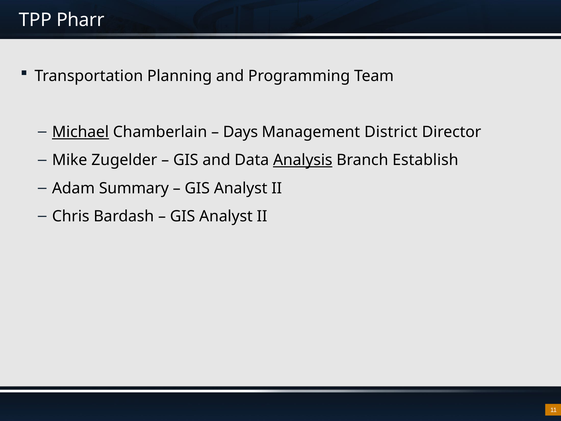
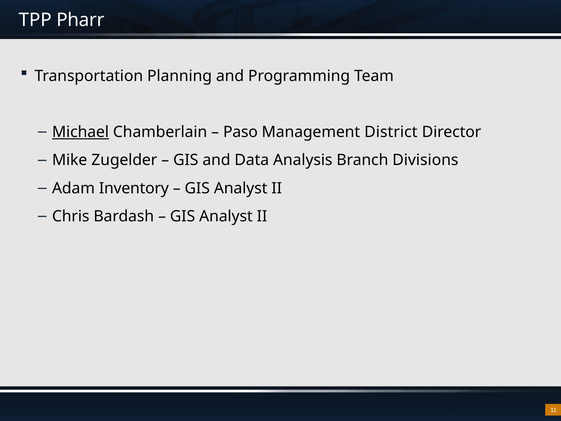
Days: Days -> Paso (240, 132)
Analysis underline: present -> none (303, 160)
Establish: Establish -> Divisions (425, 160)
Summary: Summary -> Inventory (134, 188)
